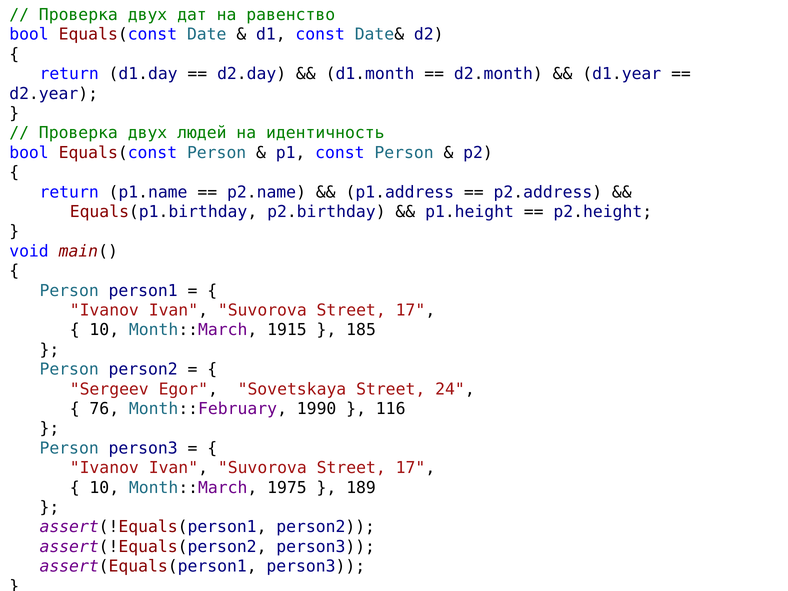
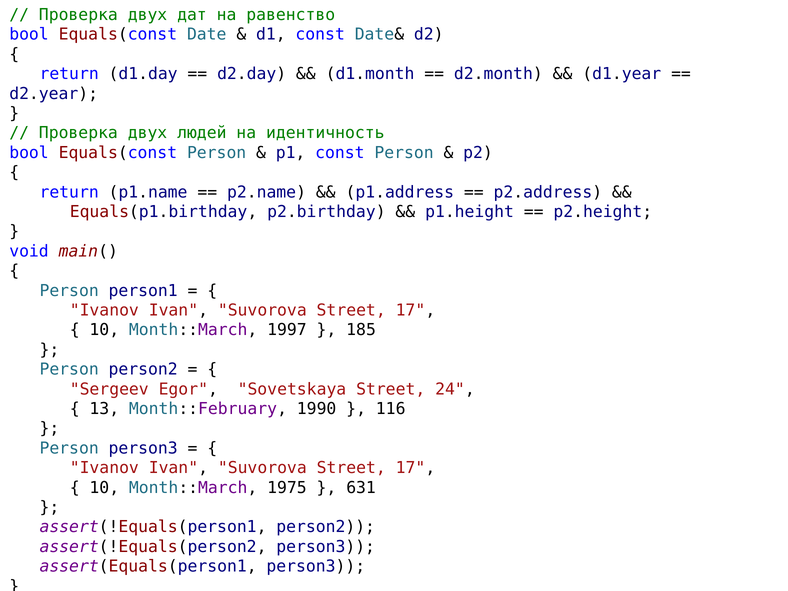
1915: 1915 -> 1997 (287, 330)
76: 76 -> 13 (104, 409)
189: 189 -> 631 (361, 488)
